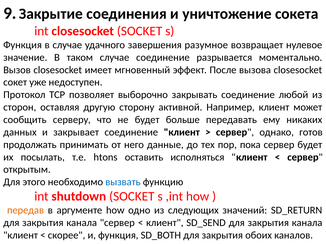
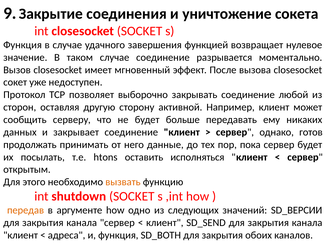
разумное: разумное -> функцией (206, 45)
вызвать colour: blue -> orange (123, 182)
SD_RETURN: SD_RETURN -> SD_ВЕРСИИ (297, 211)
скорее: скорее -> адреса (67, 236)
